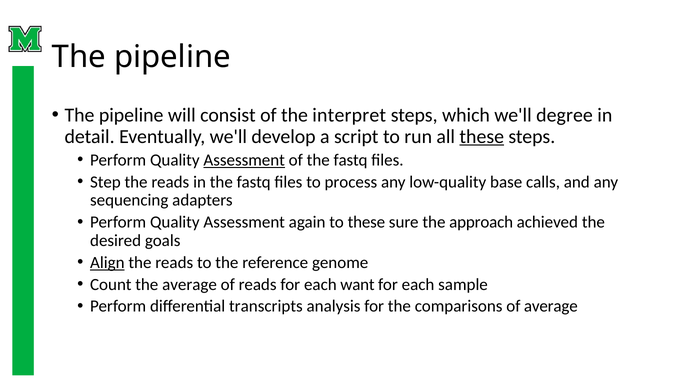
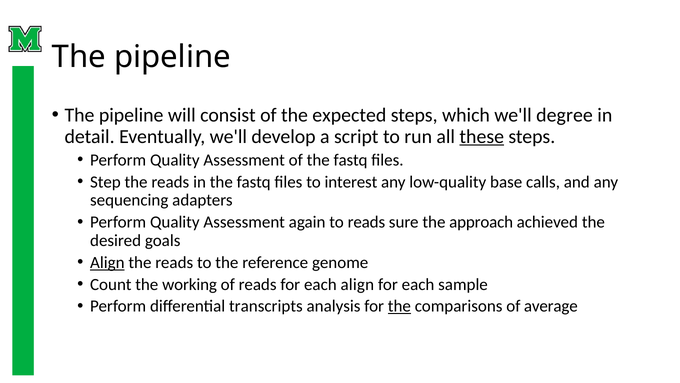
interpret: interpret -> expected (349, 115)
Assessment underline: present -> none (244, 160)
process: process -> interest (351, 182)
to these: these -> reads (366, 222)
the average: average -> working (190, 284)
each want: want -> align (357, 284)
the underline: none -> present (399, 306)
